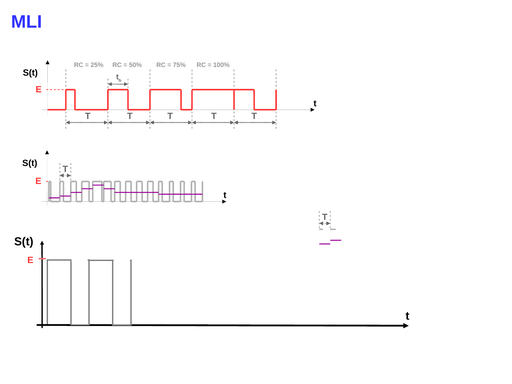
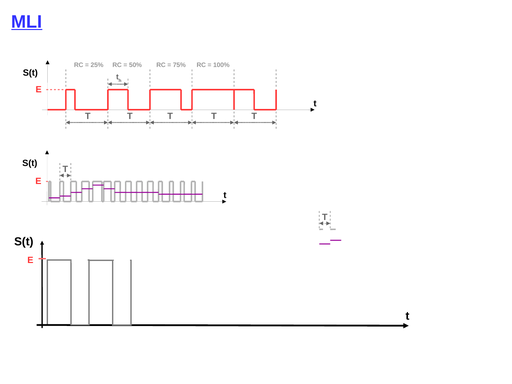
MLI underline: none -> present (27, 22)
